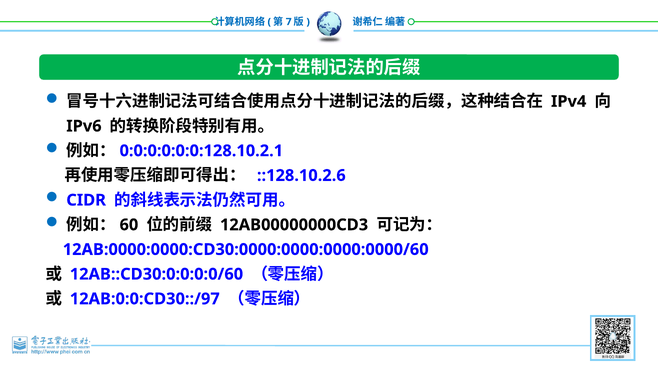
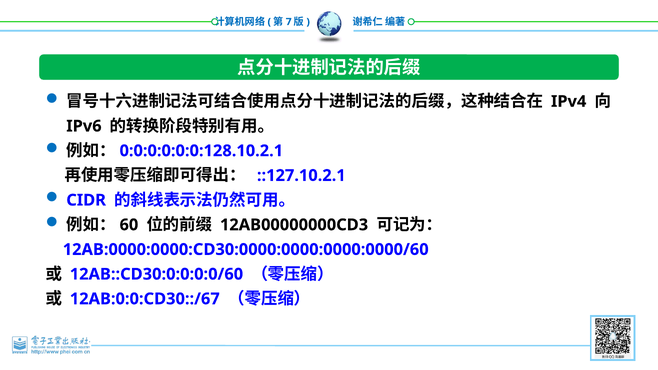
::128.10.2.6: ::128.10.2.6 -> ::127.10.2.1 (301, 176)
12AB:0:0:CD30::/97: 12AB:0:0:CD30::/97 -> 12AB:0:0:CD30::/67 (145, 299)
